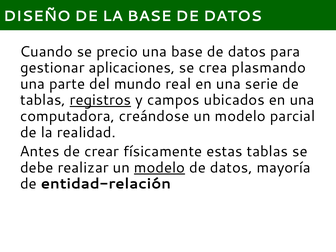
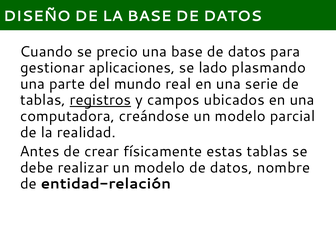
crea: crea -> lado (213, 68)
modelo underline: present -> none (159, 168)
mayoría: mayoría -> nombre (283, 168)
